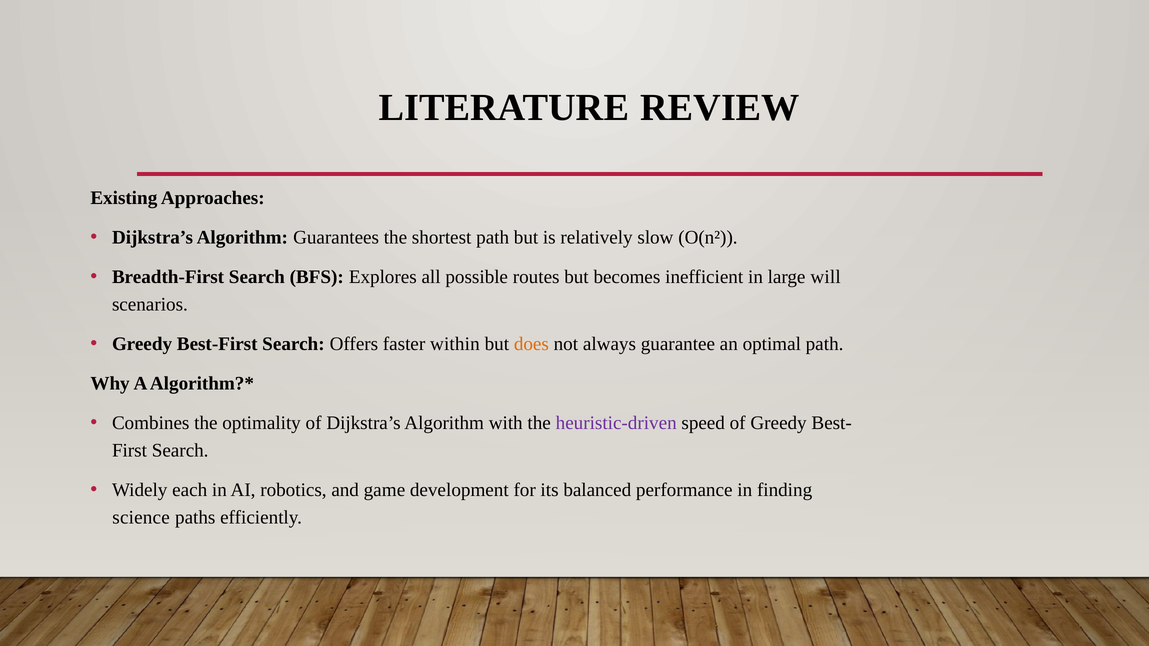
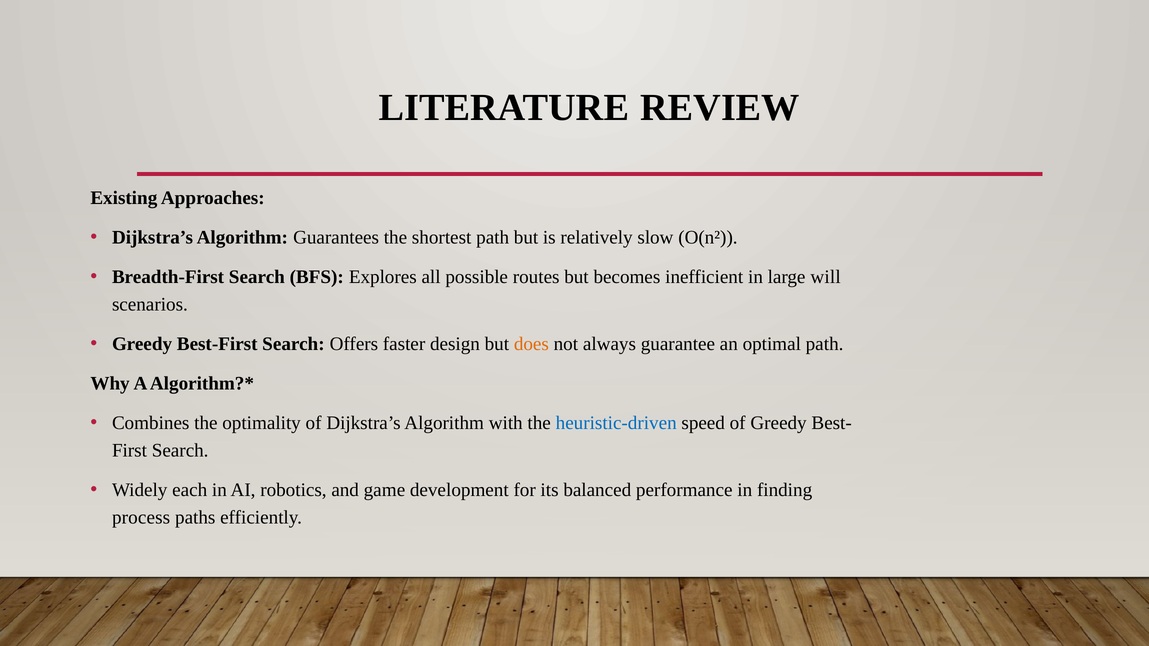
within: within -> design (455, 344)
heuristic-driven colour: purple -> blue (616, 423)
science: science -> process (141, 518)
